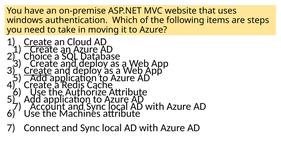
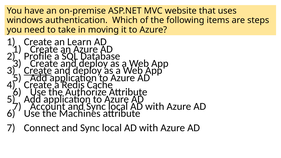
Create underline: present -> none (38, 42)
Cloud: Cloud -> Learn (79, 42)
Choice: Choice -> Profile (38, 56)
